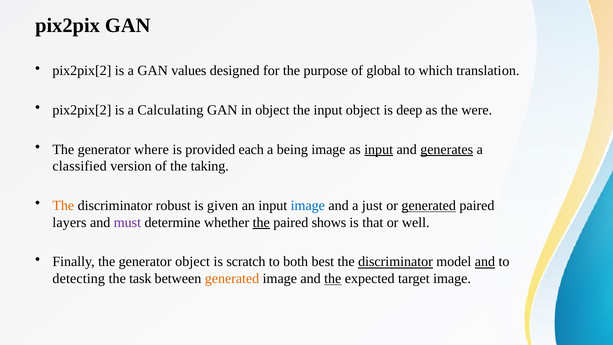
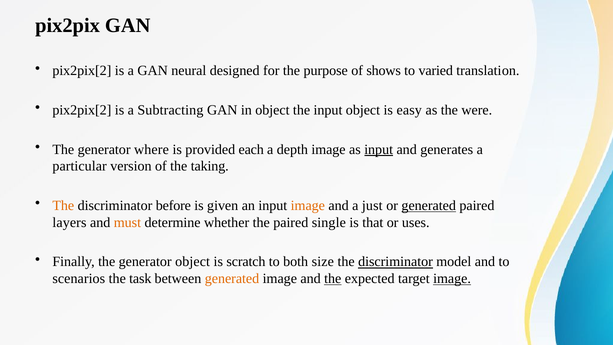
values: values -> neural (189, 71)
global: global -> shows (384, 71)
which: which -> varied (436, 71)
Calculating: Calculating -> Subtracting (170, 110)
deep: deep -> easy (409, 110)
being: being -> depth (292, 149)
generates underline: present -> none (447, 149)
classified: classified -> particular (80, 166)
robust: robust -> before (173, 206)
image colour: blue -> orange (308, 206)
must colour: purple -> orange (127, 222)
the underline: present -> none (261, 222)
shows: shows -> single (329, 222)
well: well -> uses (416, 222)
best: best -> size (323, 262)
and underline: present -> none (485, 262)
detecting: detecting -> scenarios (79, 279)
image underline: none -> present (452, 279)
